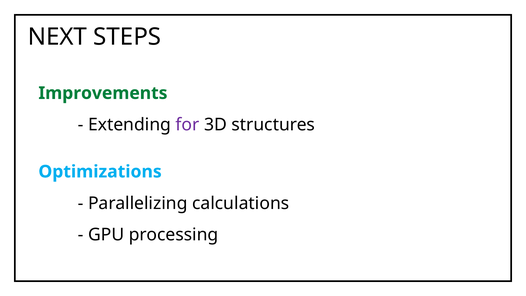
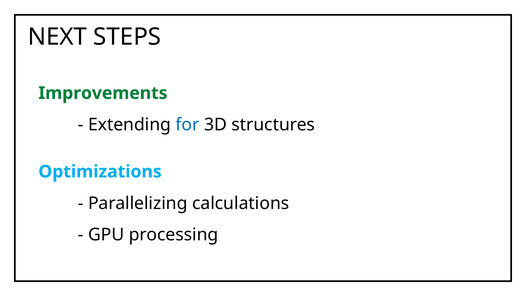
for colour: purple -> blue (188, 125)
